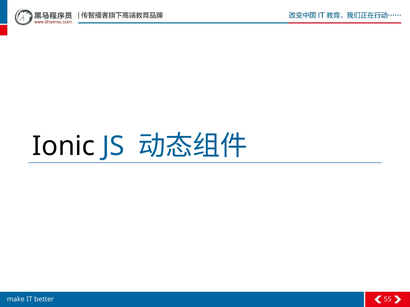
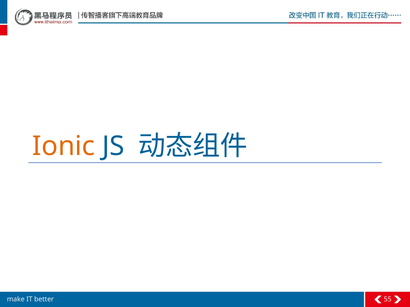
Ionic colour: black -> orange (64, 146)
